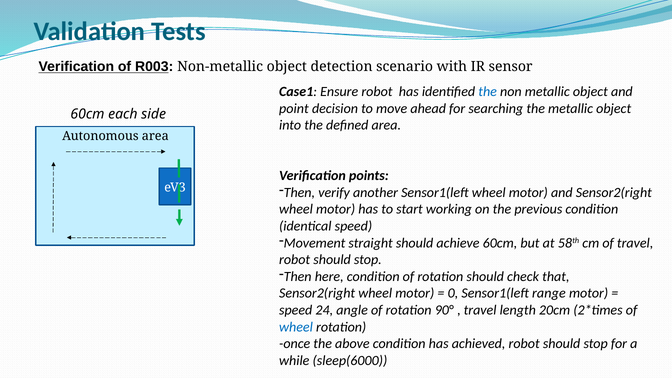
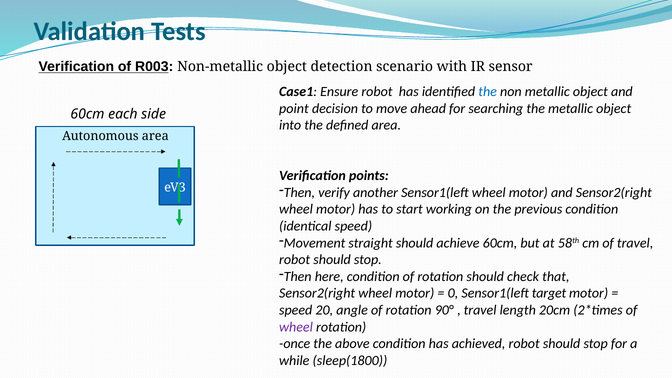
range: range -> target (549, 293)
24: 24 -> 20 (324, 310)
wheel colour: blue -> purple (296, 327)
sleep(6000: sleep(6000 -> sleep(1800 (350, 361)
